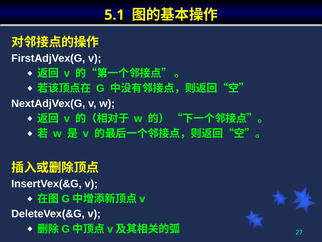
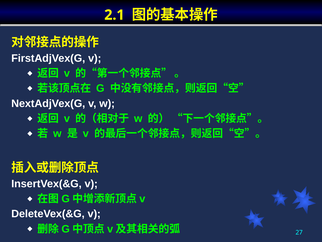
5.1: 5.1 -> 2.1 (114, 15)
